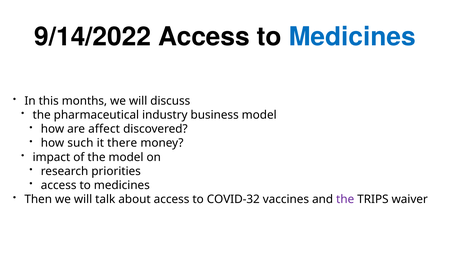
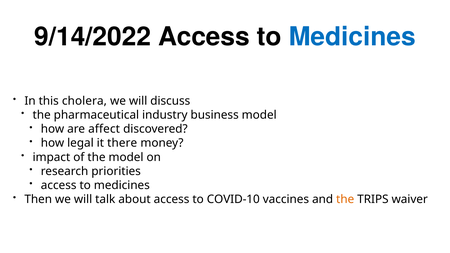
months: months -> cholera (84, 101)
such: such -> legal (80, 143)
COVID-32: COVID-32 -> COVID-10 (233, 199)
the colour: purple -> orange (345, 199)
